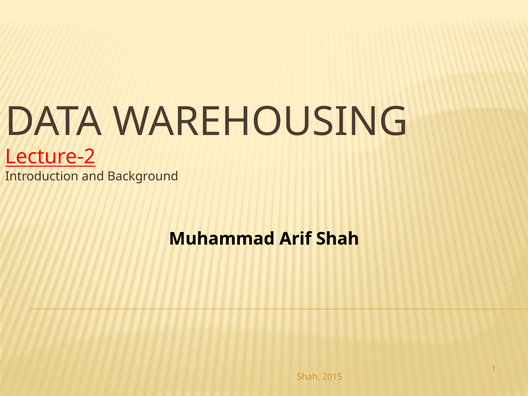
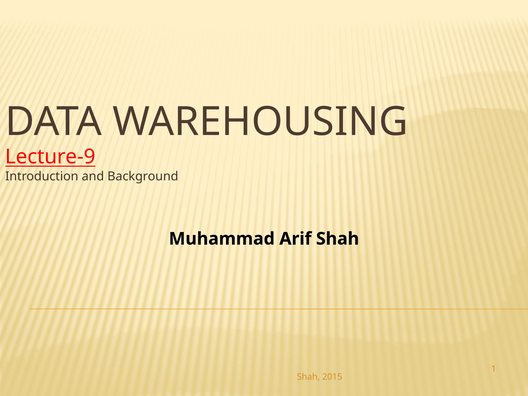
Lecture-2: Lecture-2 -> Lecture-9 (50, 157)
